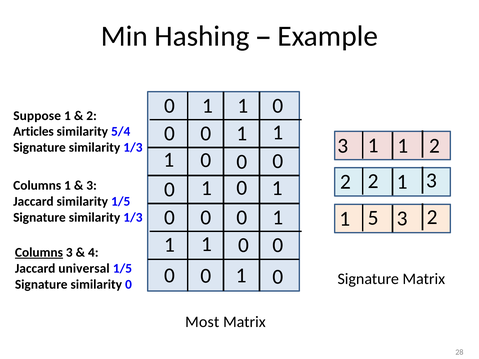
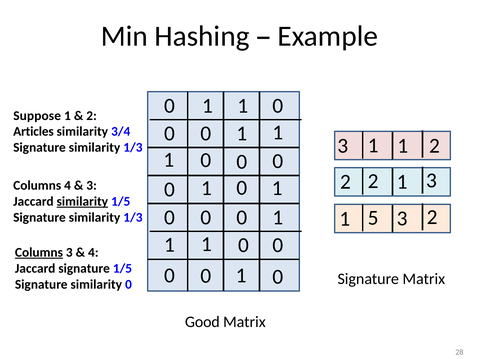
5/4: 5/4 -> 3/4 (121, 132)
Columns 1: 1 -> 4 (68, 186)
similarity underline: none -> present (82, 202)
Jaccard universal: universal -> signature (84, 269)
Most: Most -> Good (202, 322)
